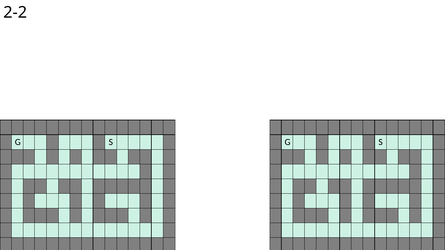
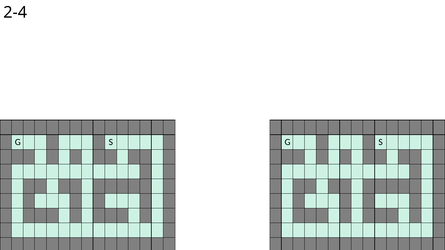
2-2: 2-2 -> 2-4 (15, 13)
